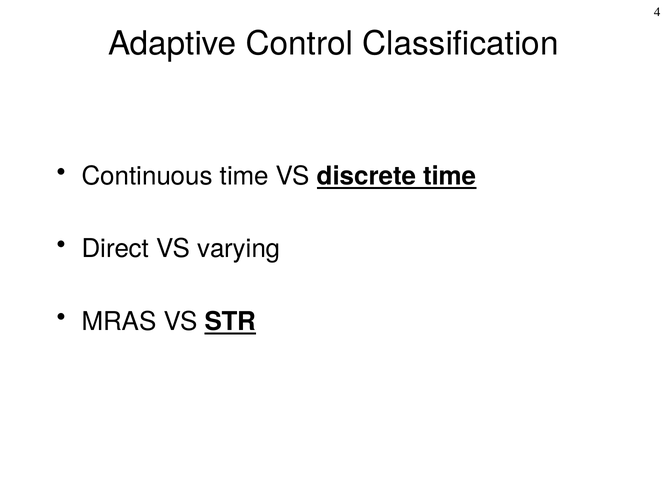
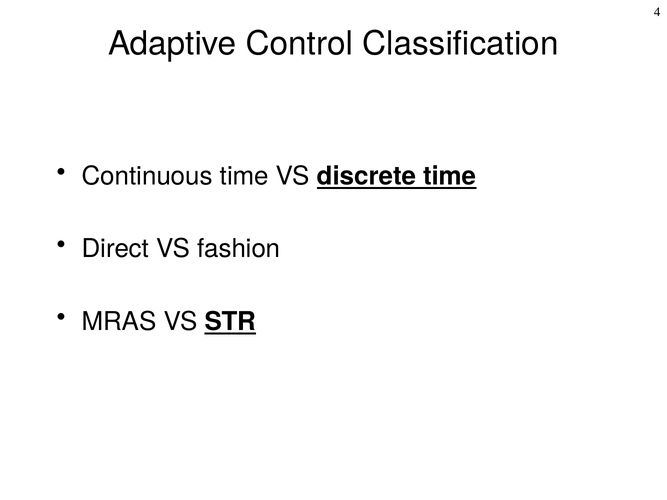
varying: varying -> fashion (239, 249)
